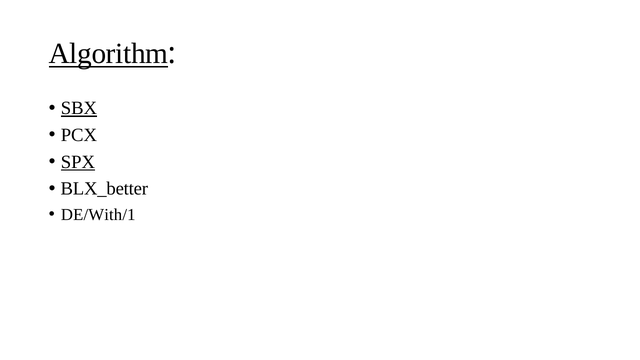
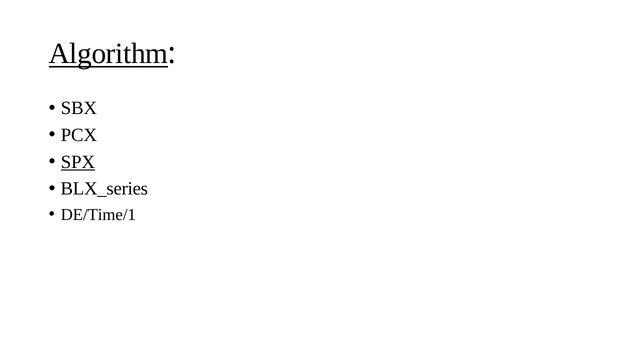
SBX underline: present -> none (79, 108)
BLX_better: BLX_better -> BLX_series (104, 189)
DE/With/1: DE/With/1 -> DE/Time/1 (98, 214)
